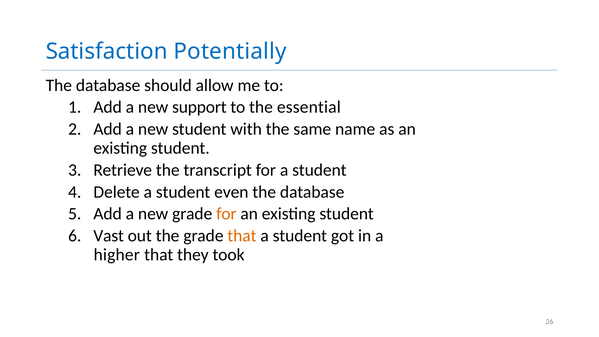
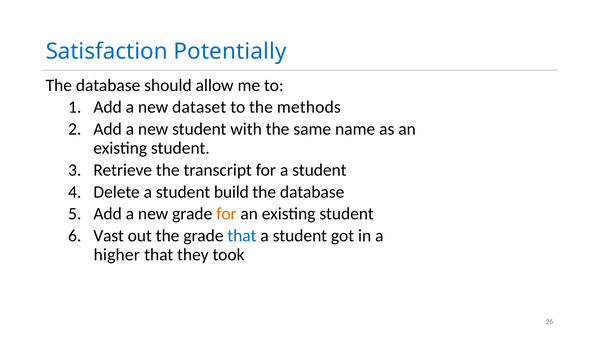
support: support -> dataset (199, 107)
essential: essential -> methods (309, 107)
even: even -> build (231, 192)
that colour: orange -> blue (242, 236)
